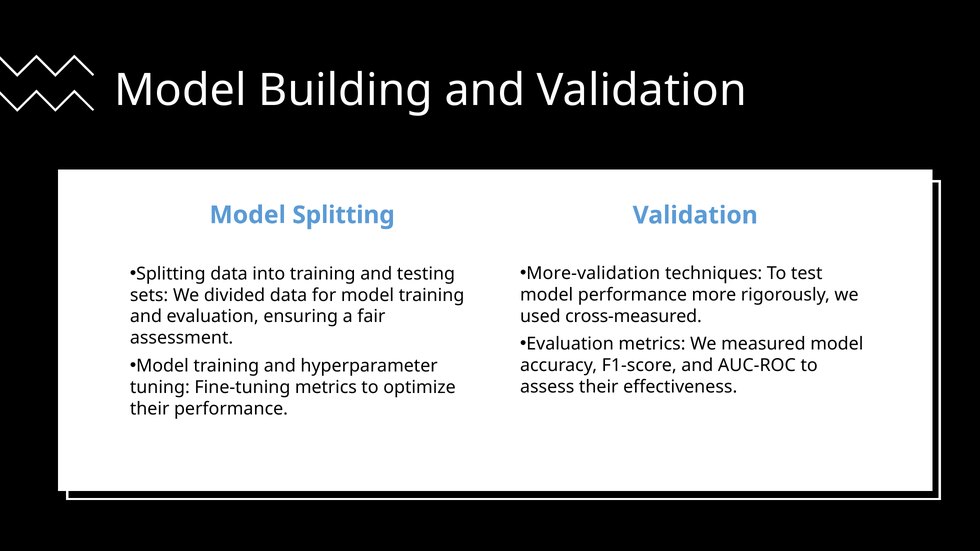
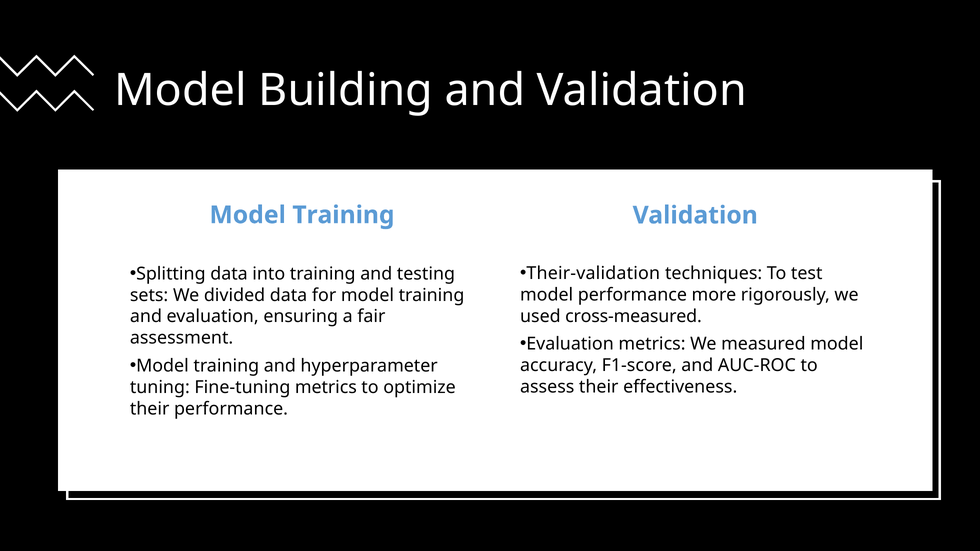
Splitting: Splitting -> Training (343, 215)
More-validation: More-validation -> Their-validation (593, 274)
